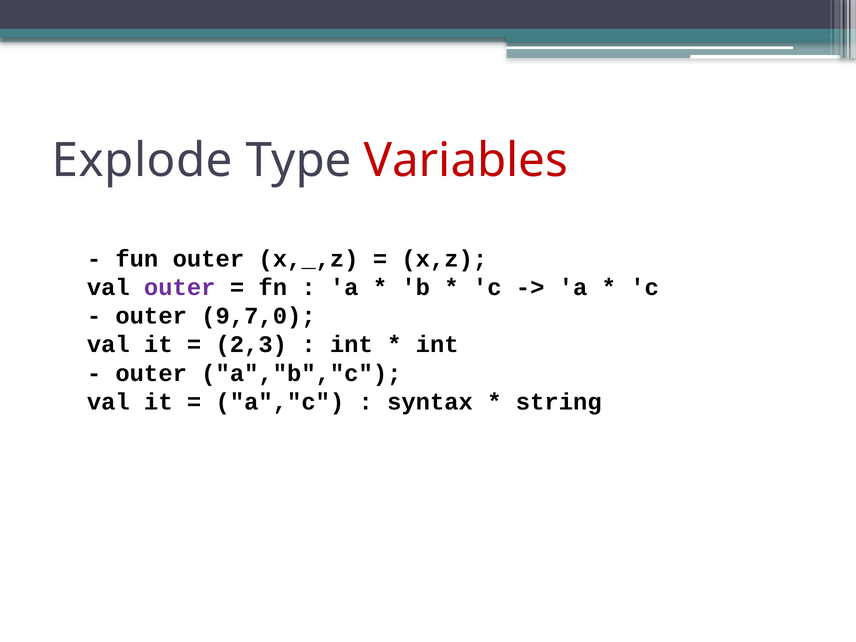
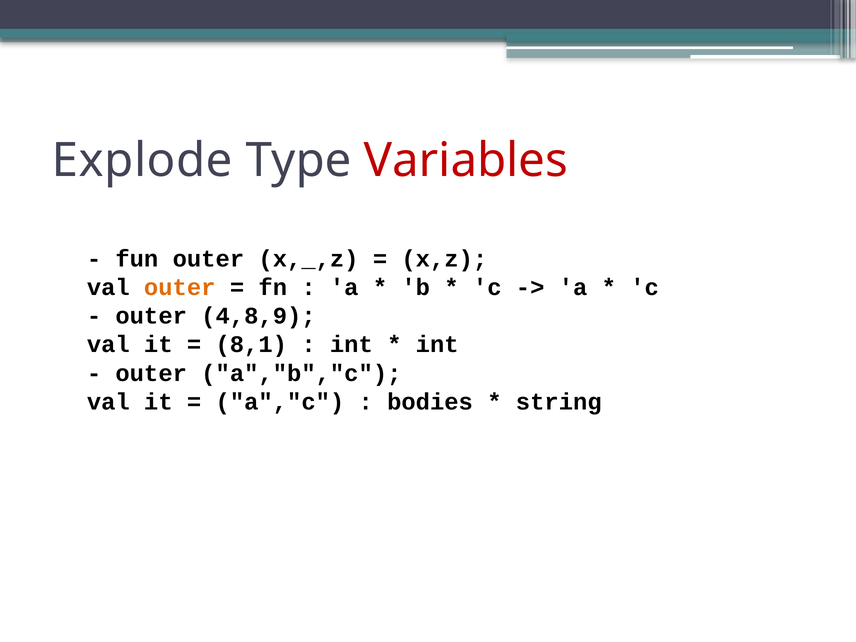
outer colour: purple -> orange (180, 288)
9,7,0: 9,7,0 -> 4,8,9 (258, 316)
2,3: 2,3 -> 8,1 (251, 345)
syntax: syntax -> bodies (430, 402)
